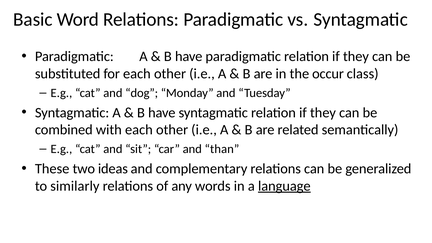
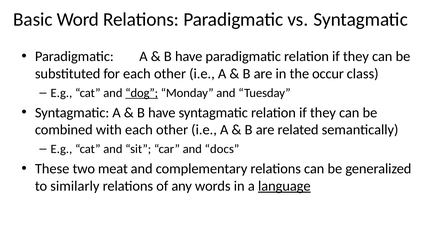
dog underline: none -> present (142, 93)
than: than -> docs (222, 149)
ideas: ideas -> meat (113, 169)
